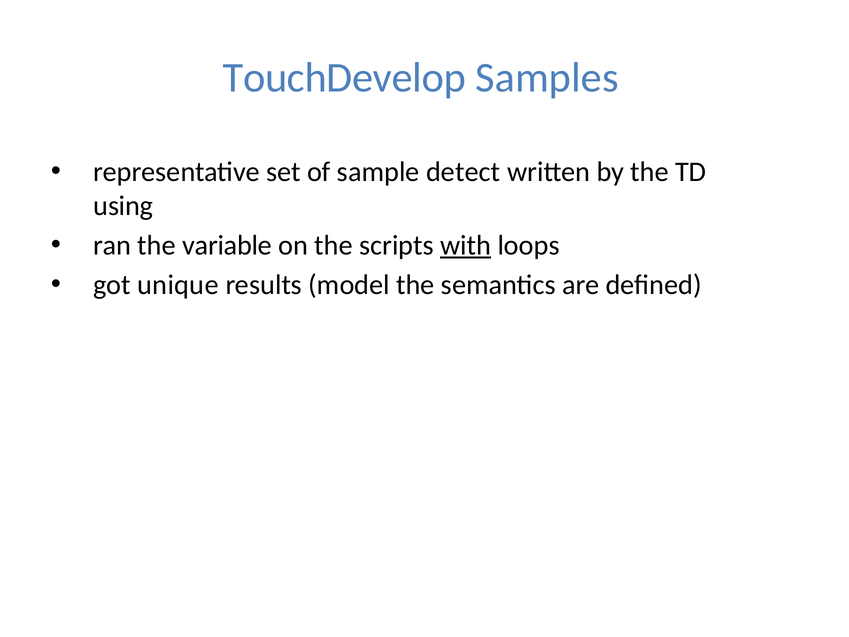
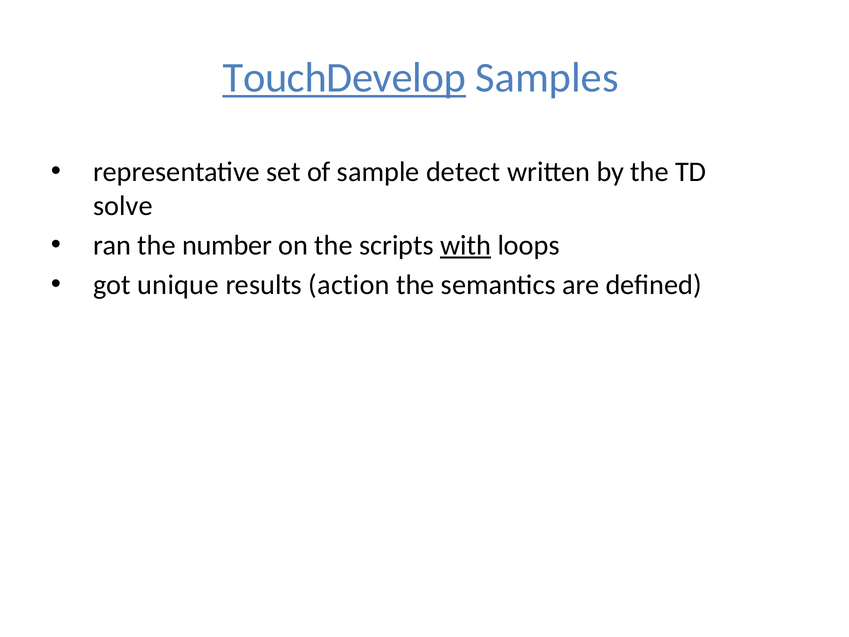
TouchDevelop underline: none -> present (344, 78)
using: using -> solve (123, 206)
variable: variable -> number (227, 245)
model: model -> action (349, 285)
